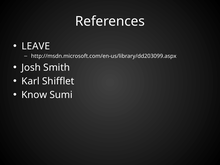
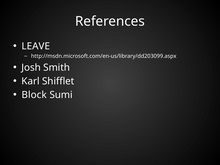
Know: Know -> Block (34, 95)
